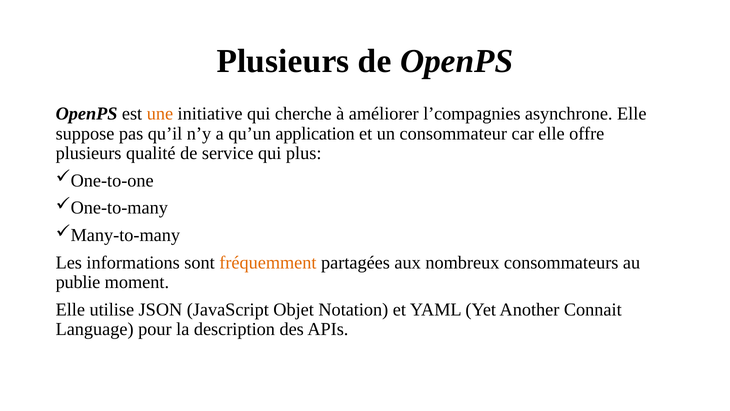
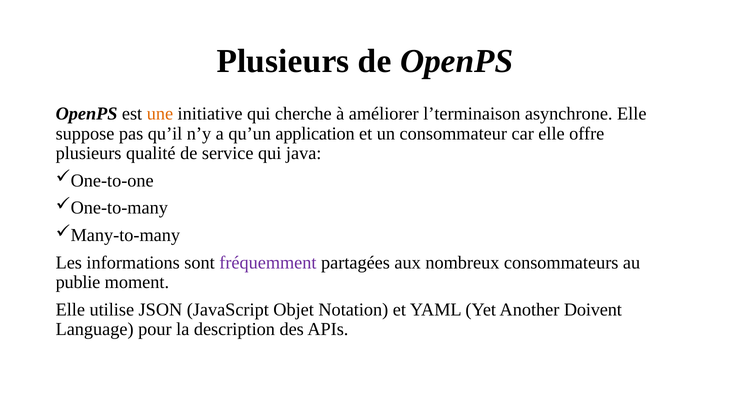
l’compagnies: l’compagnies -> l’terminaison (472, 114)
plus: plus -> java (304, 153)
fréquemment colour: orange -> purple (268, 262)
Connait: Connait -> Doivent (593, 309)
